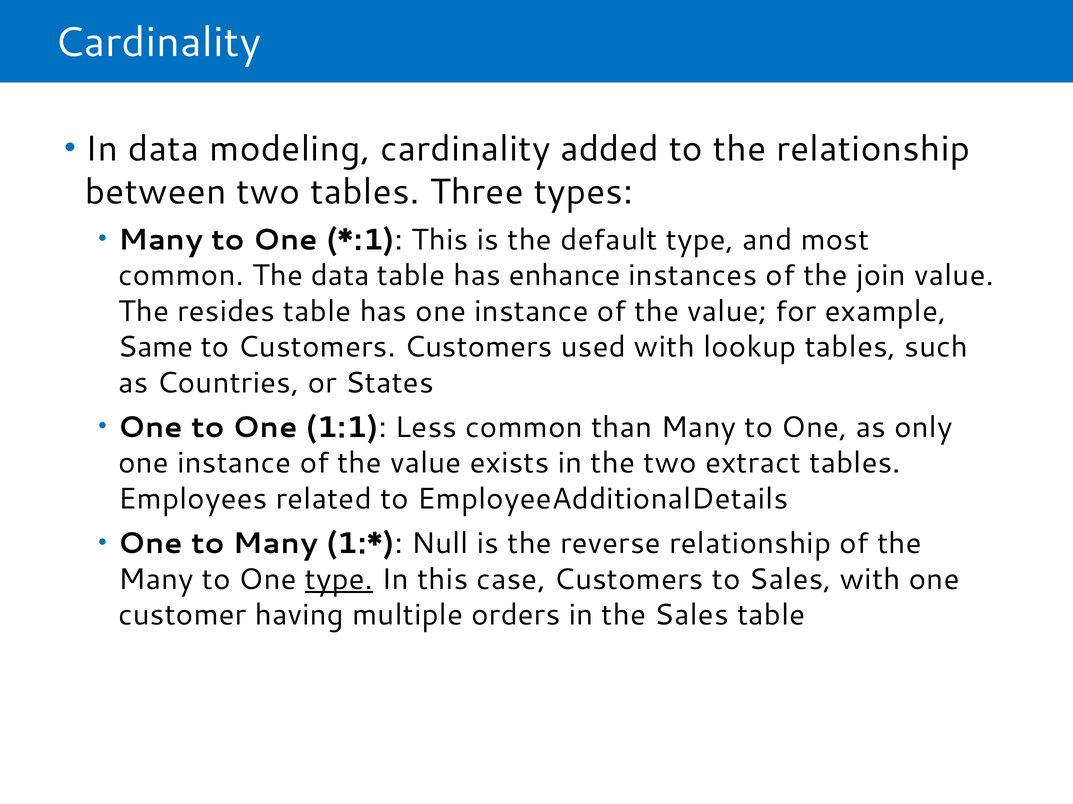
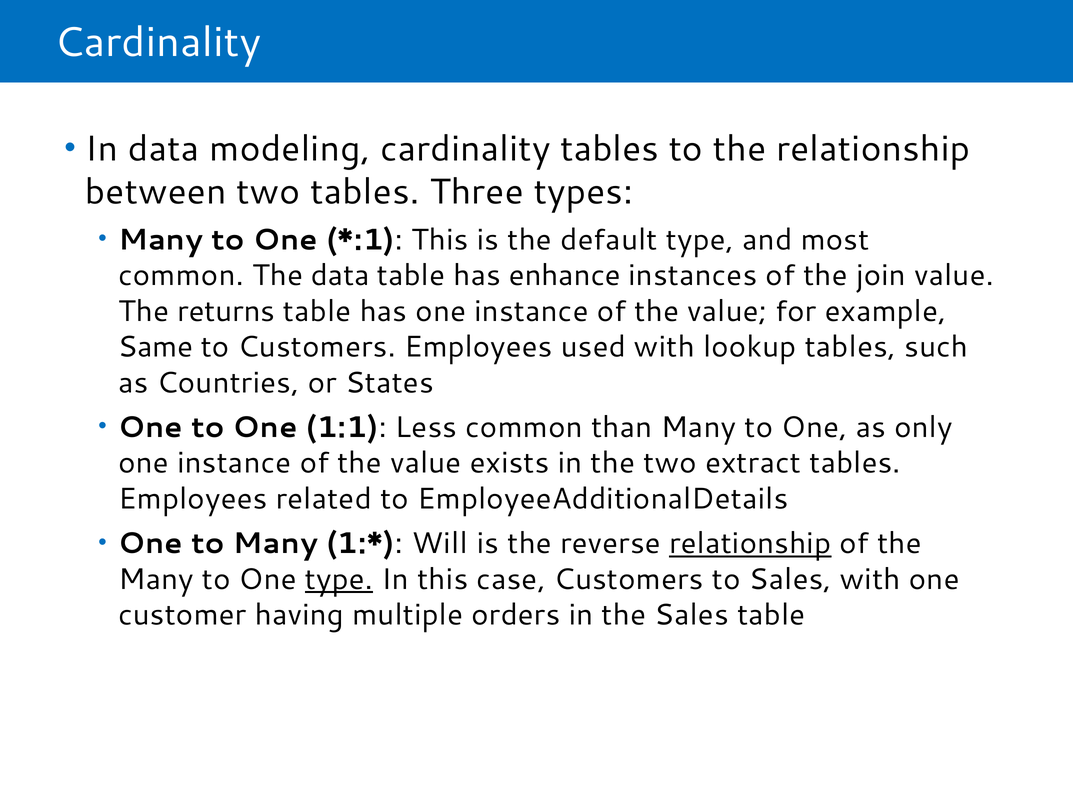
cardinality added: added -> tables (610, 149)
resides: resides -> returns (226, 311)
Customers Customers: Customers -> Employees (478, 347)
Null: Null -> Will (440, 544)
relationship underline: none -> present (750, 544)
